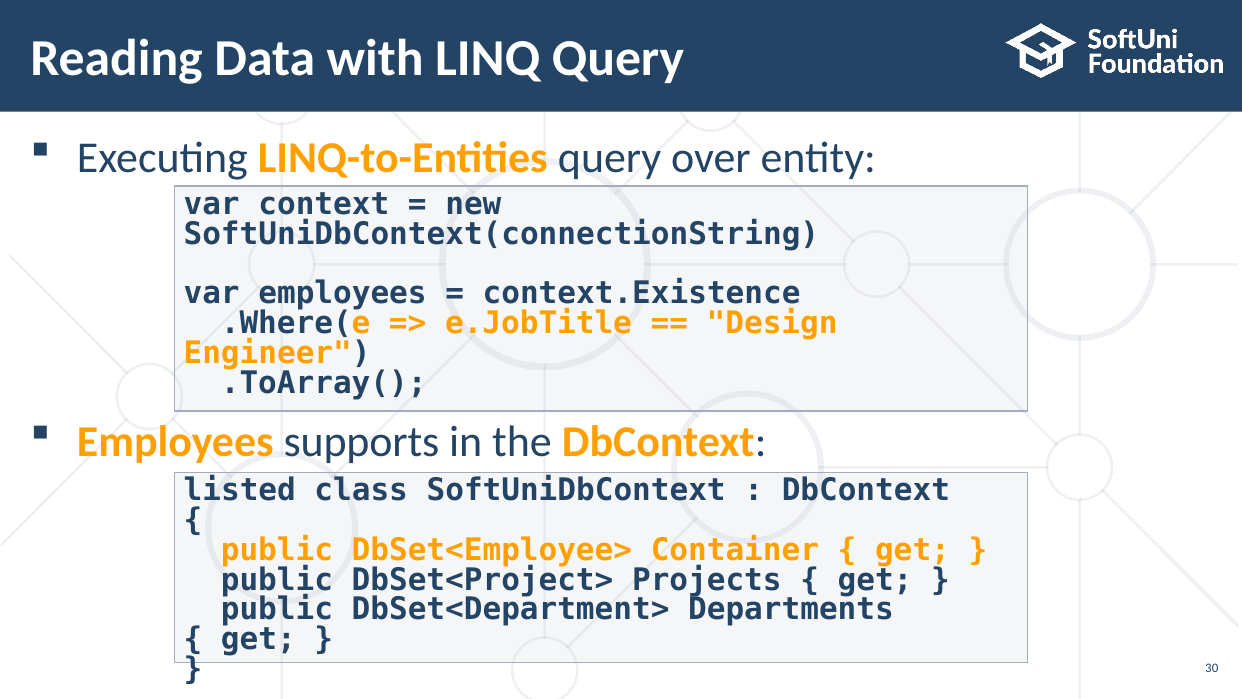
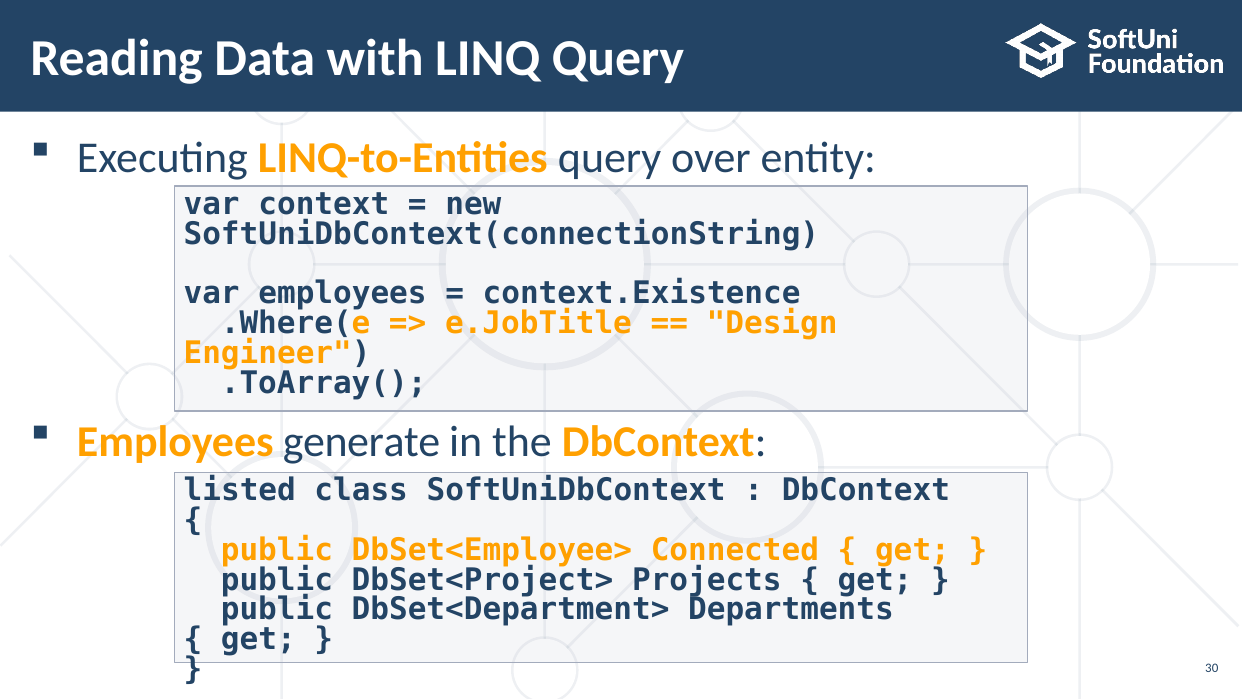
supports: supports -> generate (362, 441)
Container: Container -> Connected (735, 550)
